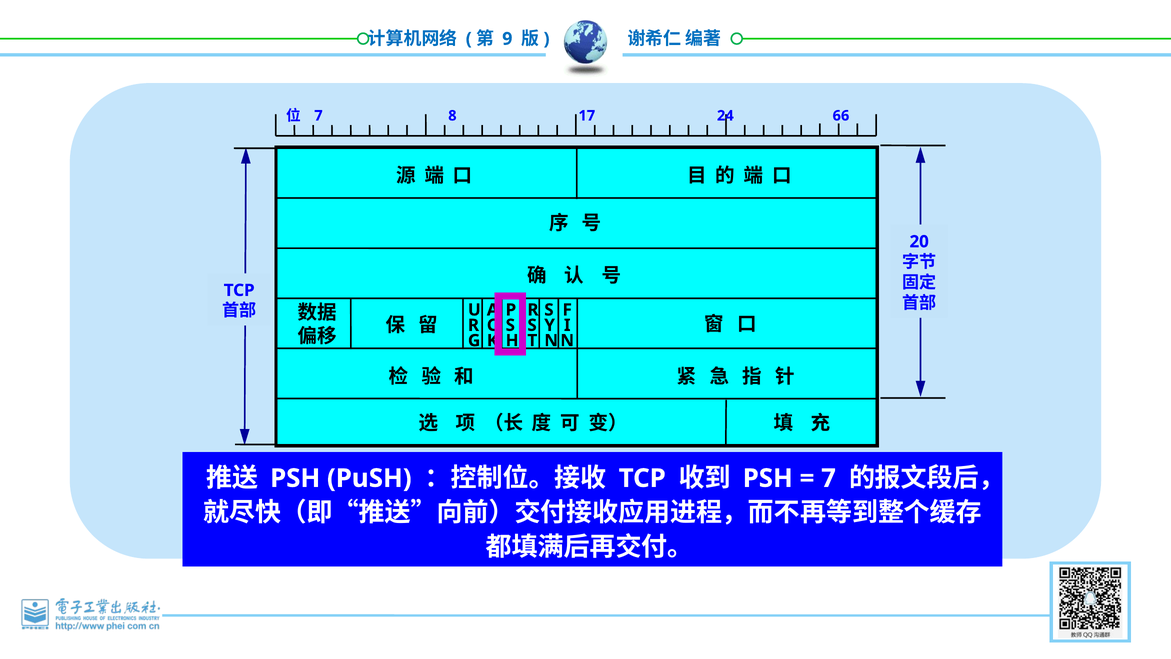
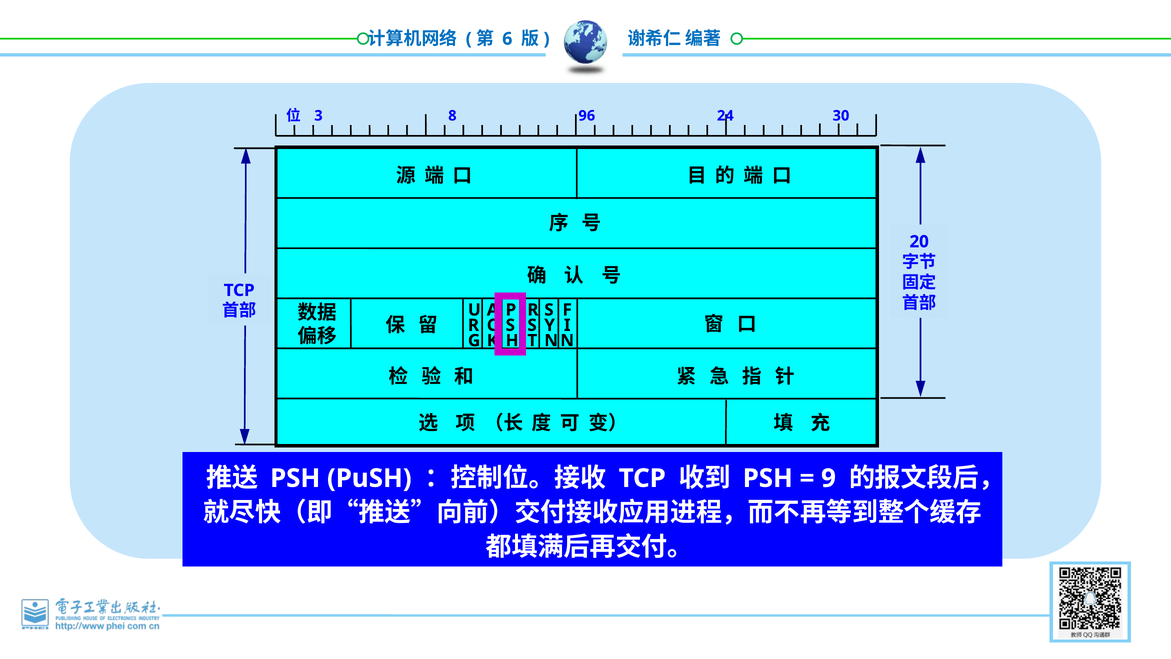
9: 9 -> 6 (507, 39)
7: 7 -> 3 (318, 116)
17: 17 -> 96 (587, 116)
66: 66 -> 30 (841, 116)
7: 7 -> 9 (828, 478)
